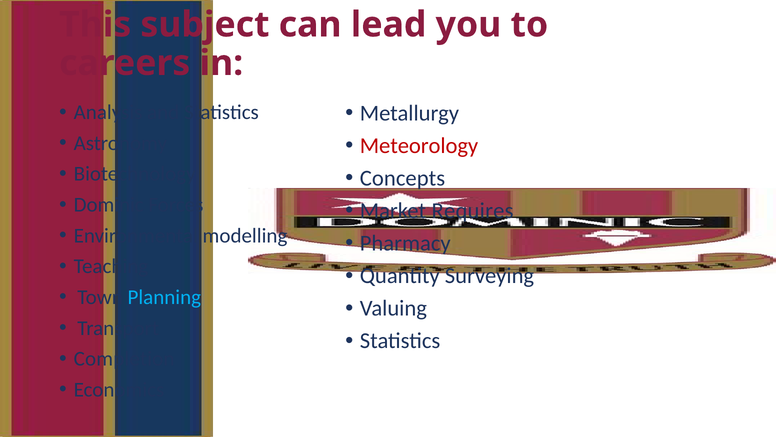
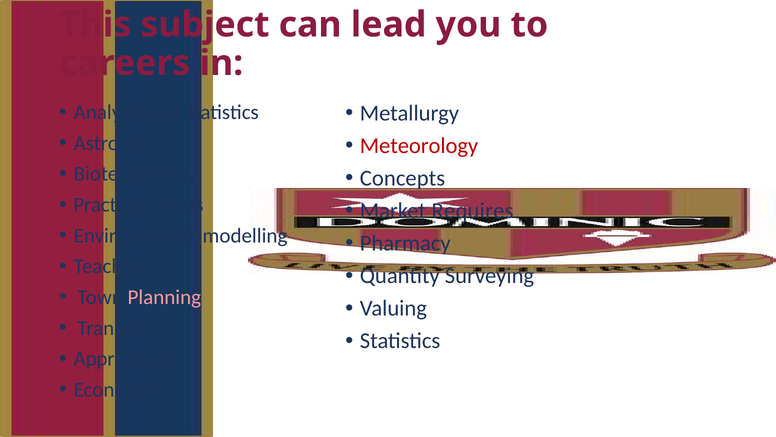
Dominic: Dominic -> Practical (109, 205)
Planning colour: light blue -> pink (164, 297)
Completion: Completion -> Appropriate (124, 358)
